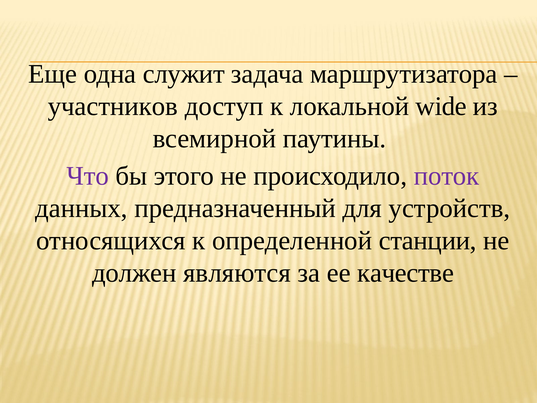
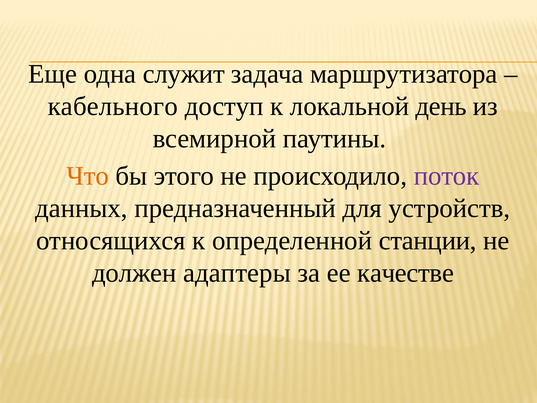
участников: участников -> кабельного (113, 106)
wide: wide -> день (441, 106)
Что colour: purple -> orange (88, 176)
являются: являются -> адаптеры (237, 273)
